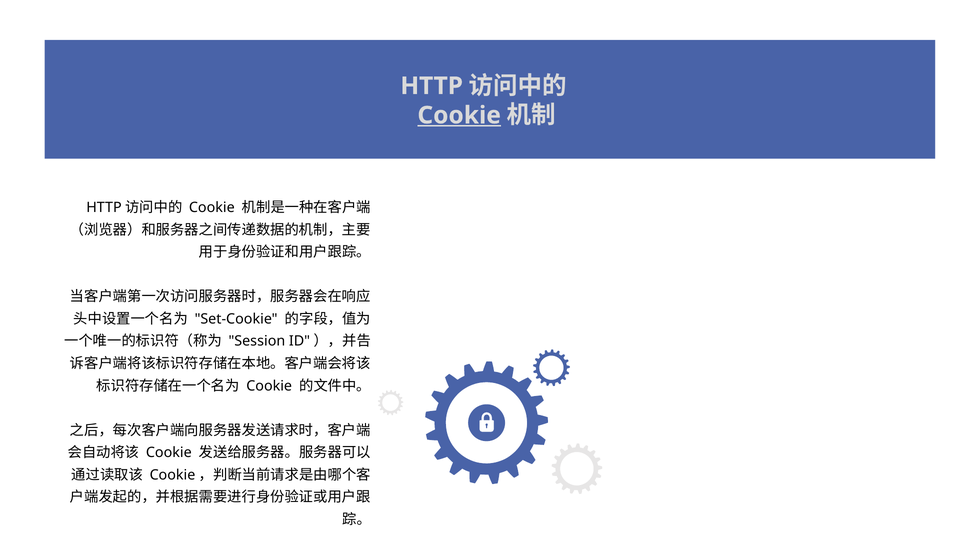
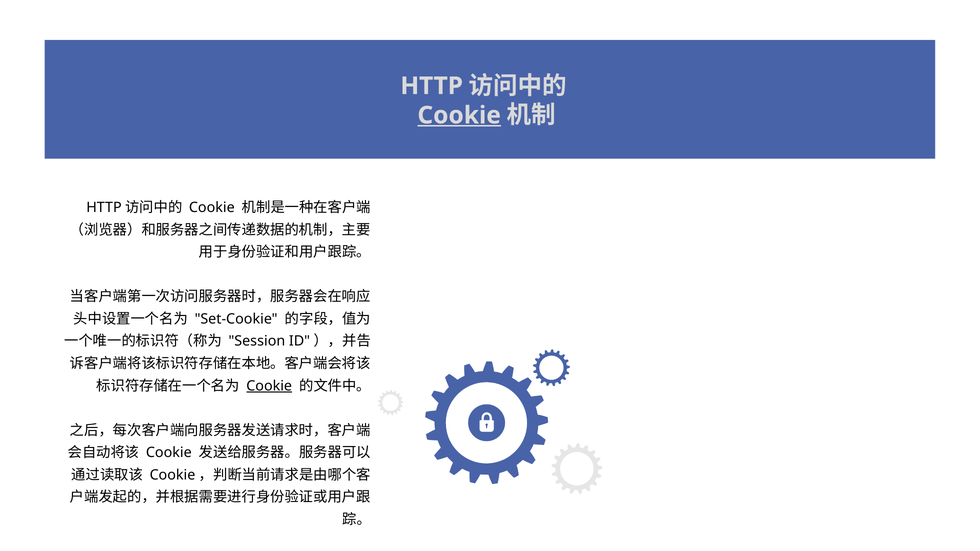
Cookie underline: none -> present (269, 386)
